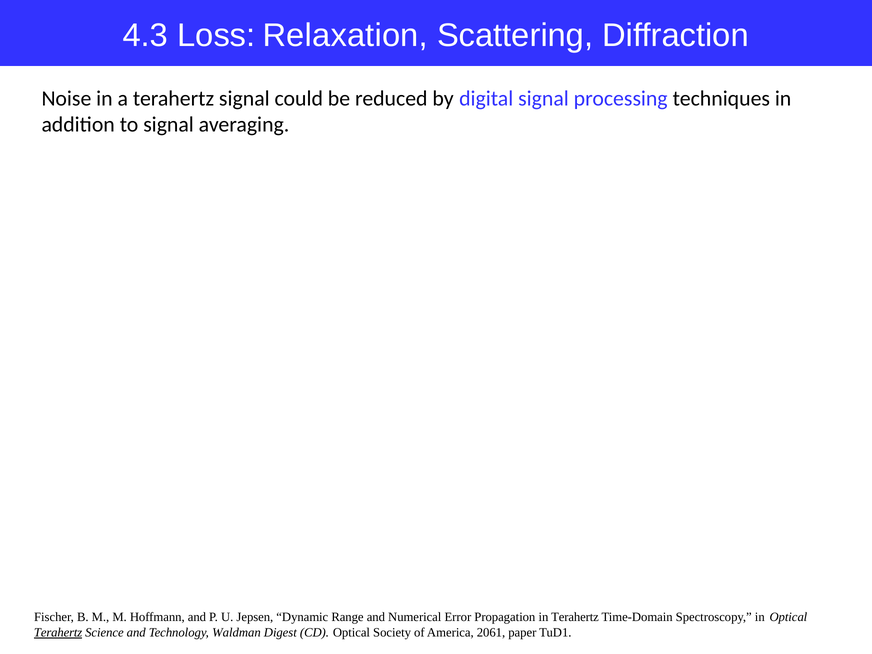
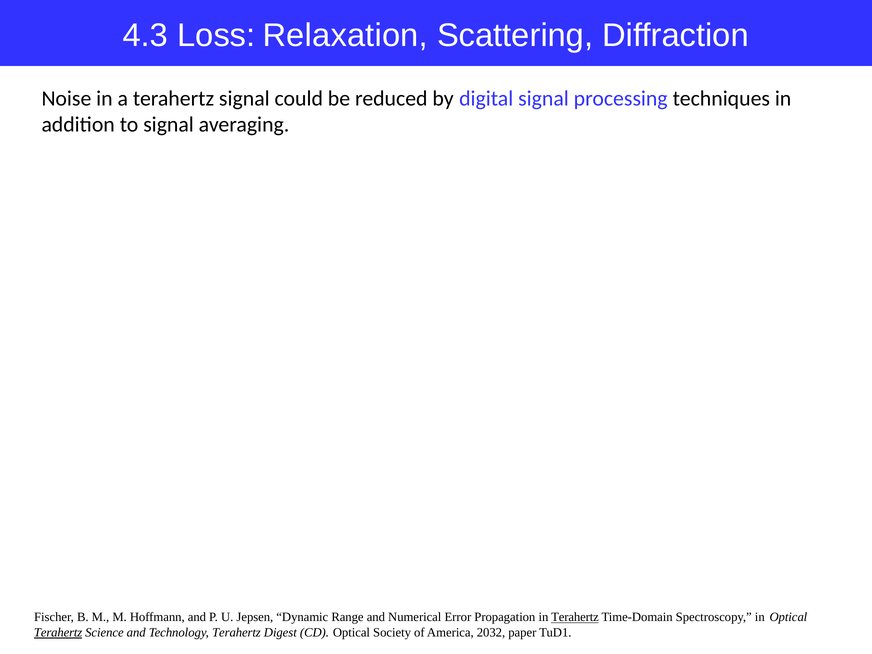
Terahertz underline: none -> present (575, 617)
Technology Waldman: Waldman -> Terahertz (236, 632)
2061: 2061 -> 2032 (491, 632)
